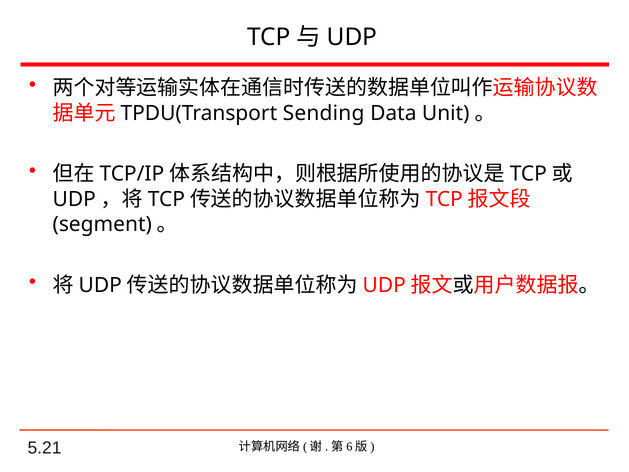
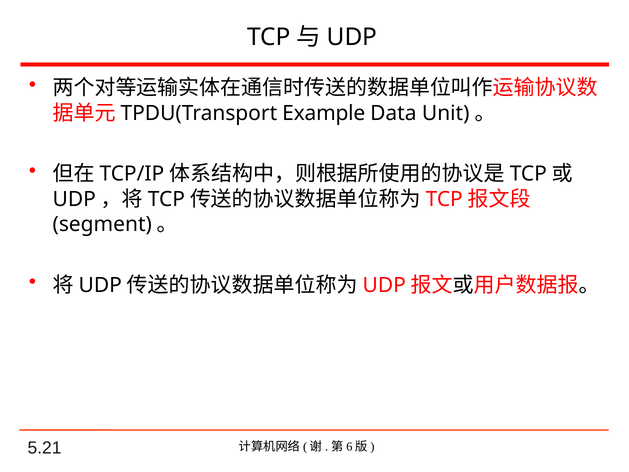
Sending: Sending -> Example (324, 113)
